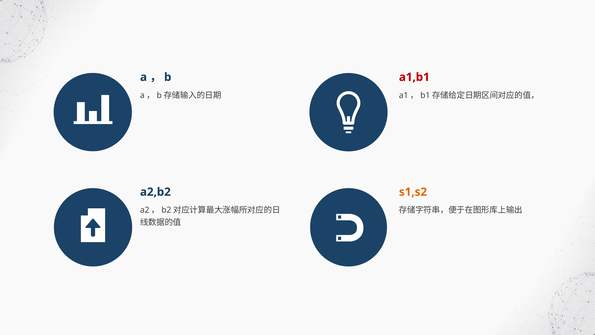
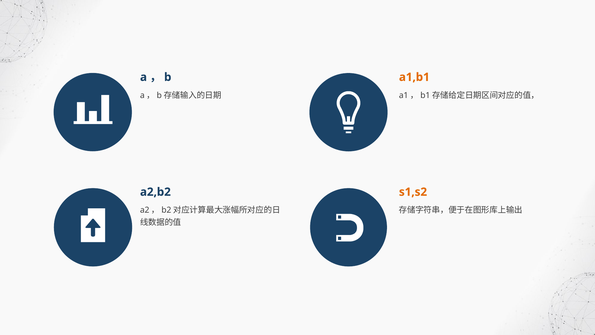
a1,b1 colour: red -> orange (414, 77)
